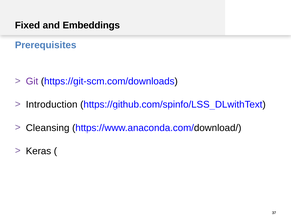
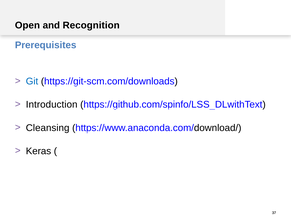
Fixed: Fixed -> Open (27, 25)
Embeddings: Embeddings -> Recognition (91, 25)
Git colour: purple -> blue (32, 81)
